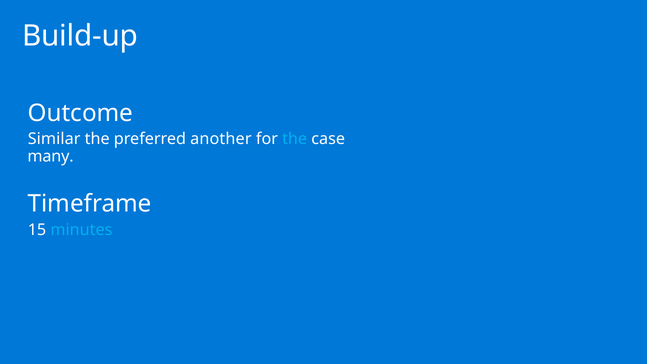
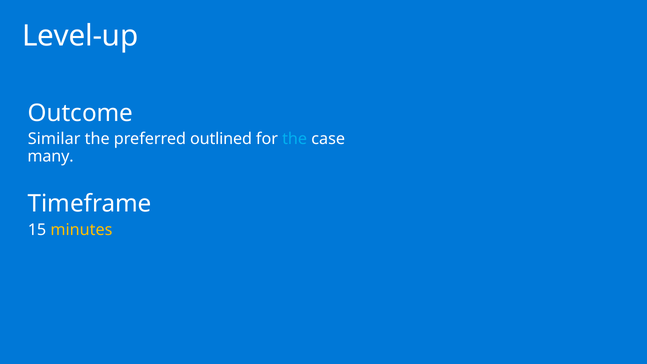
Build-up: Build-up -> Level-up (80, 36)
another: another -> outlined (221, 139)
minutes colour: light blue -> yellow (81, 230)
